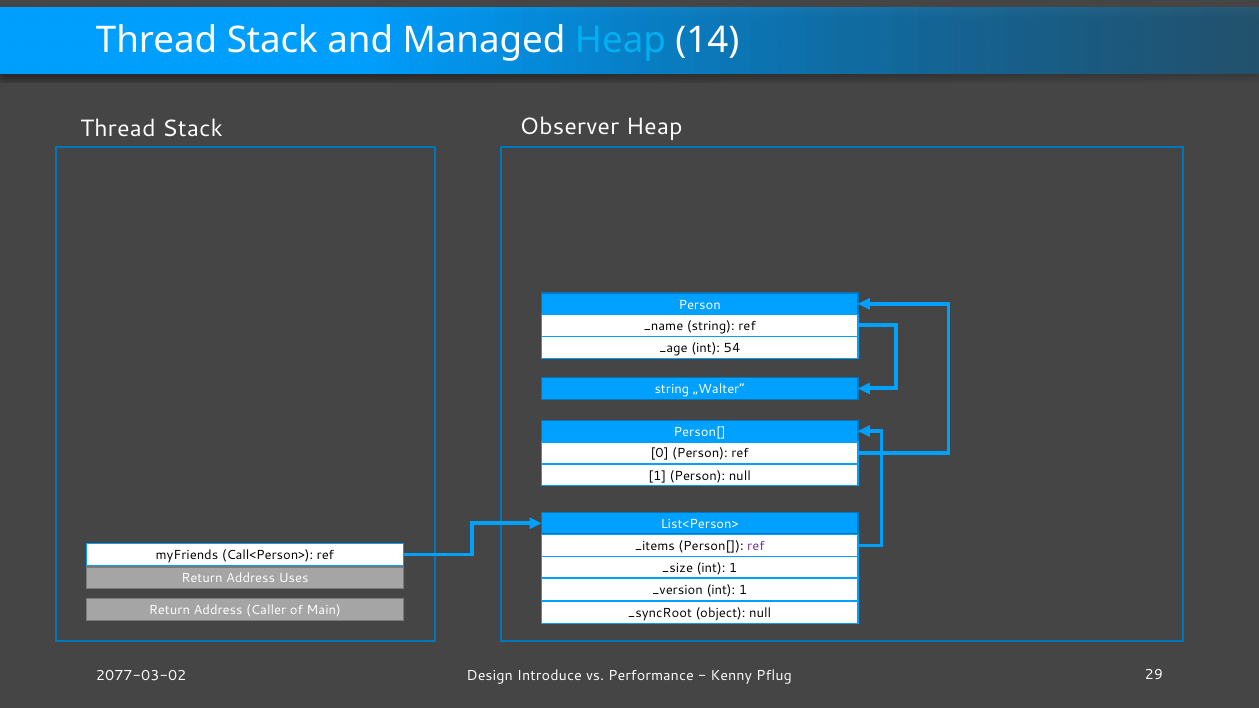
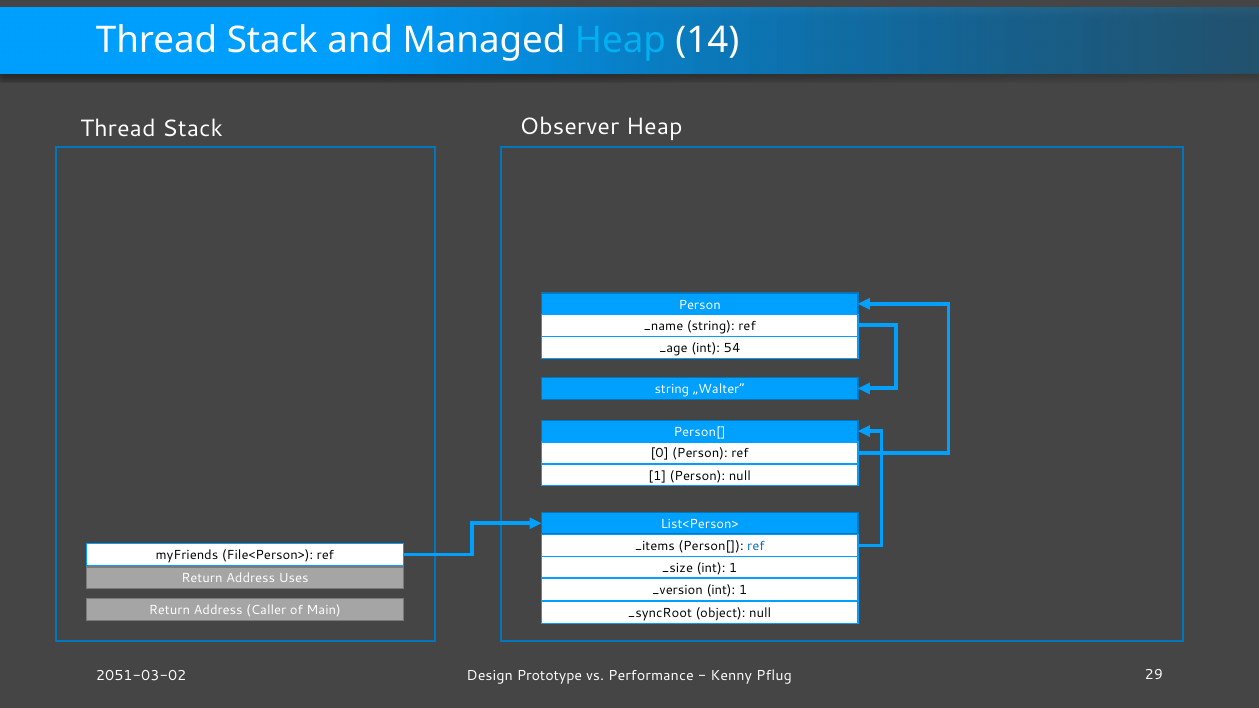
ref colour: purple -> blue (756, 547)
Call<Person>: Call<Person> -> File<Person> (268, 556)
2077-03-02: 2077-03-02 -> 2051-03-02 (141, 676)
Introduce: Introduce -> Prototype (550, 676)
